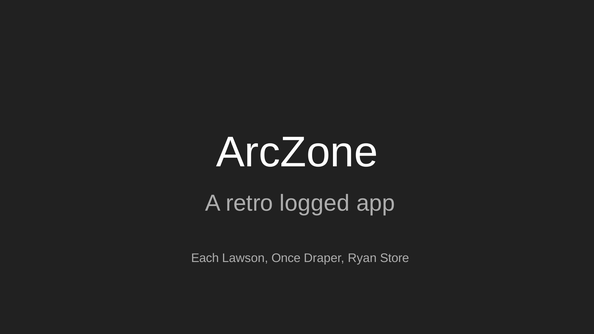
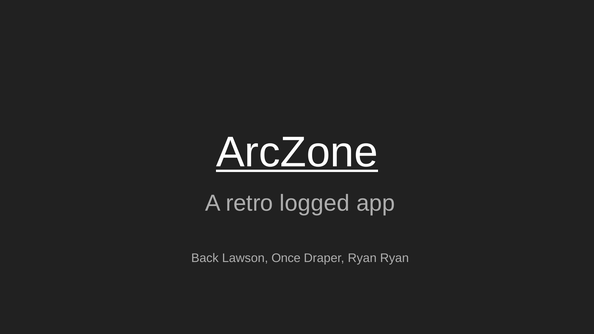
ArcZone underline: none -> present (297, 152)
Each: Each -> Back (205, 258)
Ryan Store: Store -> Ryan (394, 258)
